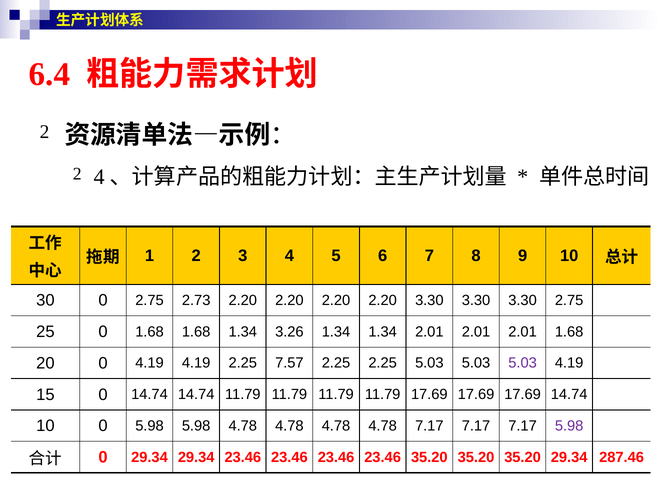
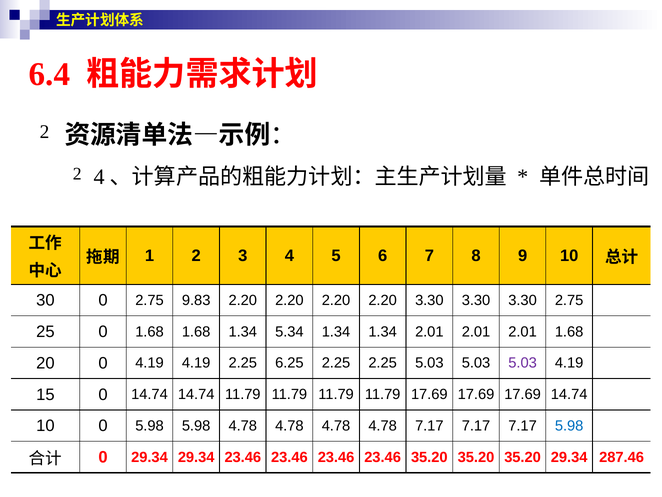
2.73: 2.73 -> 9.83 (196, 300)
3.26: 3.26 -> 5.34 (289, 331)
7.57: 7.57 -> 6.25 (289, 363)
5.98 colour: purple -> blue (569, 425)
